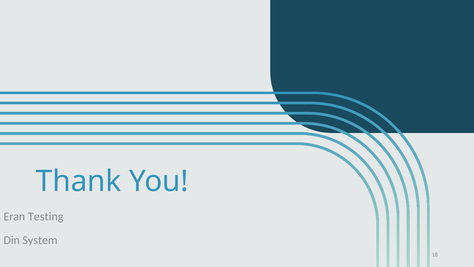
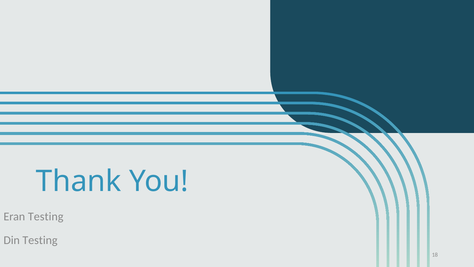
Din System: System -> Testing (40, 240)
